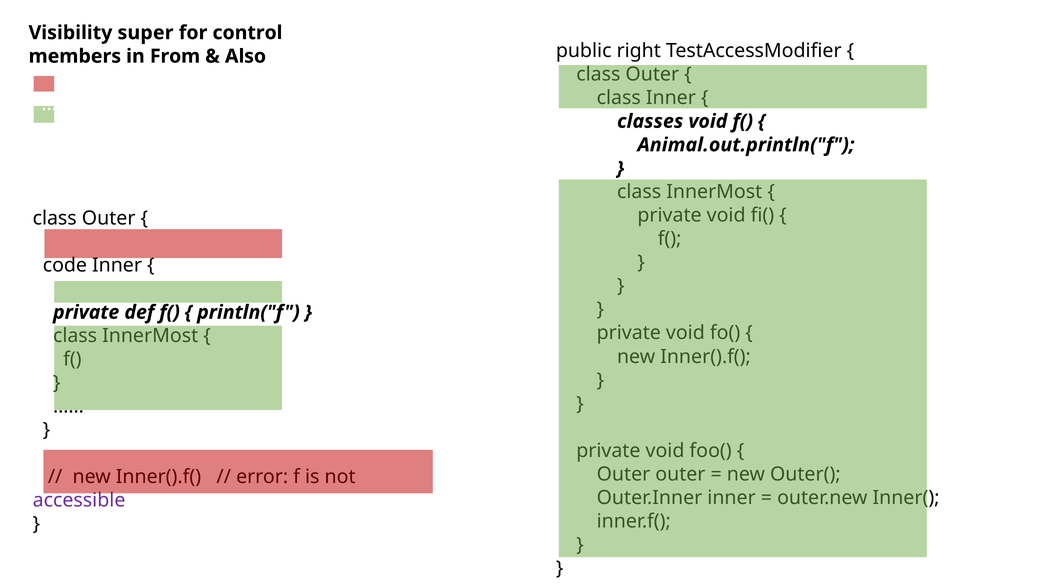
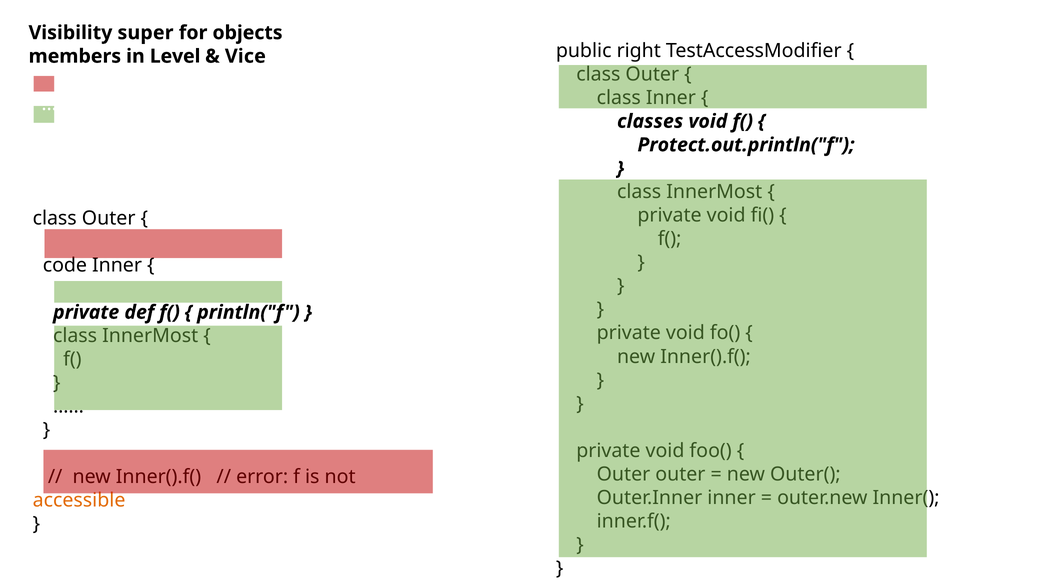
control: control -> objects (248, 33)
From: From -> Level (175, 56)
Also: Also -> Vice (245, 56)
Animal.out.println("f: Animal.out.println("f -> Protect.out.println("f (746, 145)
accessible colour: purple -> orange (79, 500)
